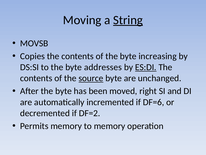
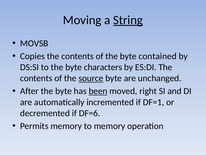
increasing: increasing -> contained (158, 56)
addresses: addresses -> characters (103, 67)
ES:DI underline: present -> none (146, 67)
been underline: none -> present (98, 91)
DF=6: DF=6 -> DF=1 (154, 102)
DF=2: DF=2 -> DF=6 (90, 113)
